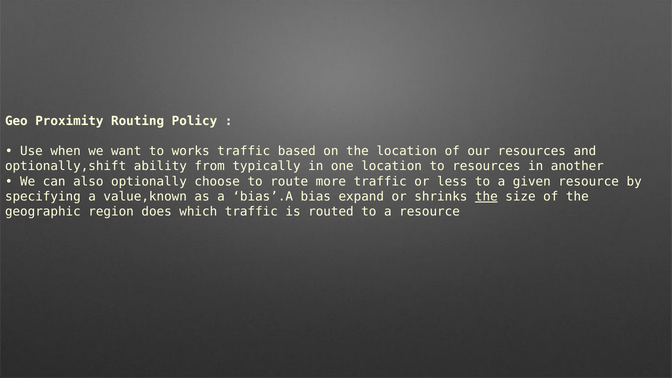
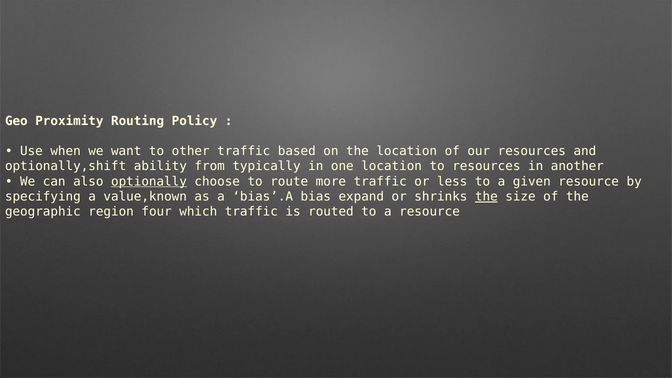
works: works -> other (191, 151)
optionally underline: none -> present (149, 181)
does: does -> four (157, 212)
